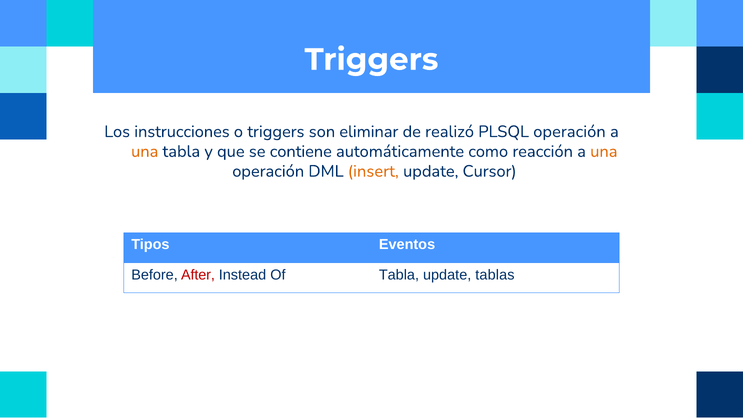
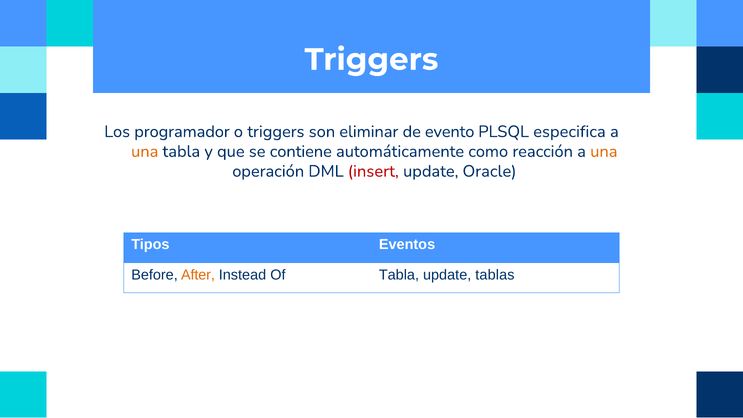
instrucciones: instrucciones -> programador (182, 132)
realizó: realizó -> evento (450, 132)
PLSQL operación: operación -> especifica (569, 132)
insert colour: orange -> red (373, 171)
Cursor: Cursor -> Oracle (490, 171)
After colour: red -> orange (198, 275)
